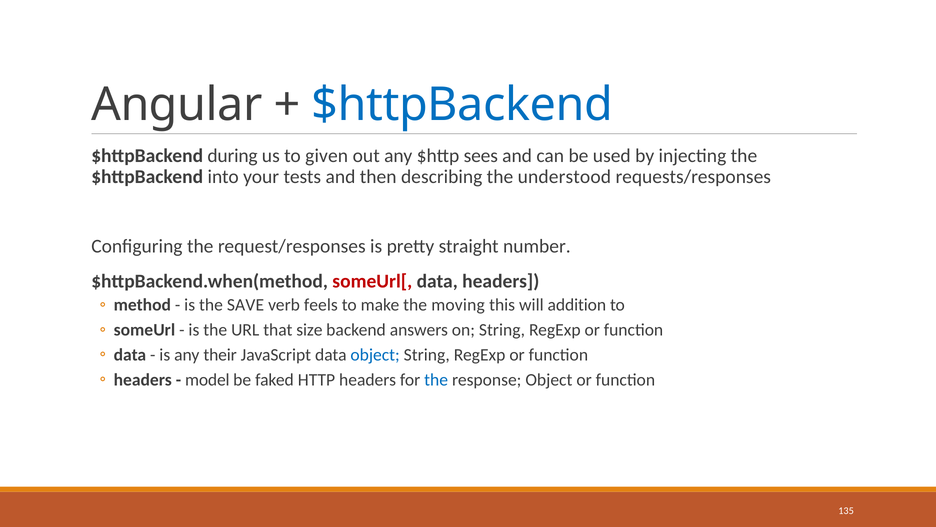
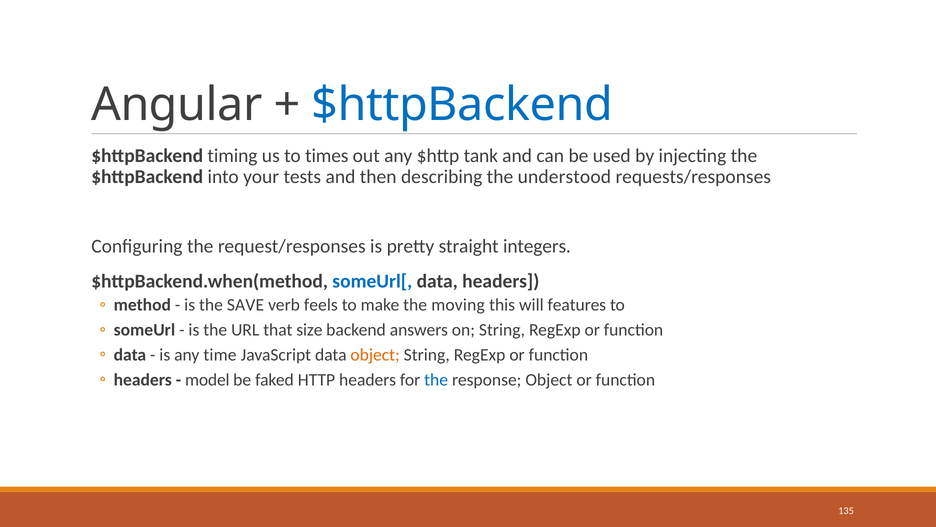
during: during -> timing (232, 156)
given: given -> times (327, 156)
sees: sees -> tank (481, 156)
number: number -> integers (537, 246)
someUrl[ colour: red -> blue (372, 281)
addition: addition -> features (577, 305)
their: their -> time (220, 355)
object colour: blue -> orange (375, 355)
